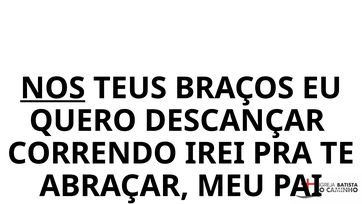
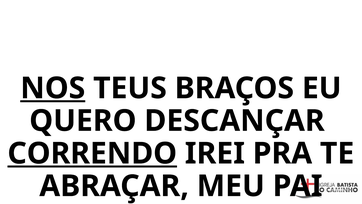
CORRENDO underline: none -> present (92, 153)
